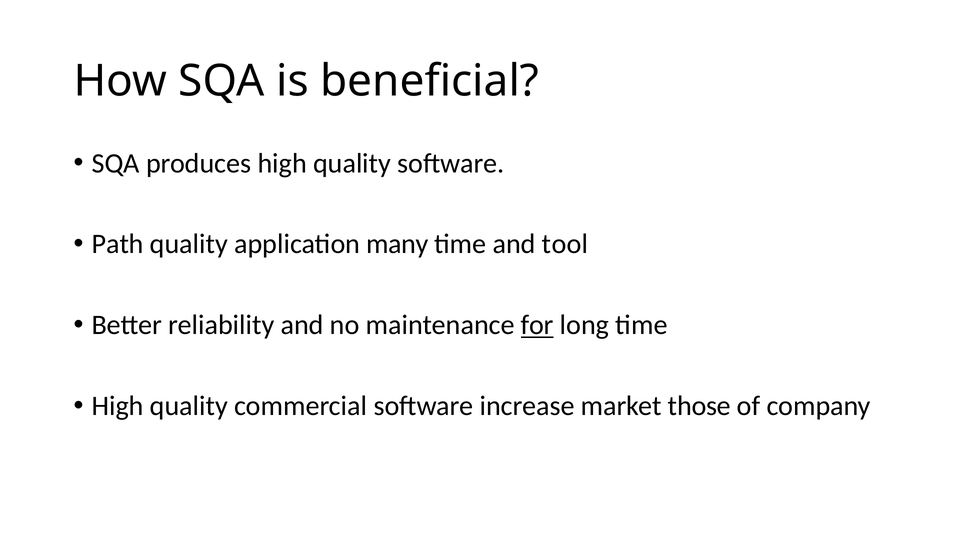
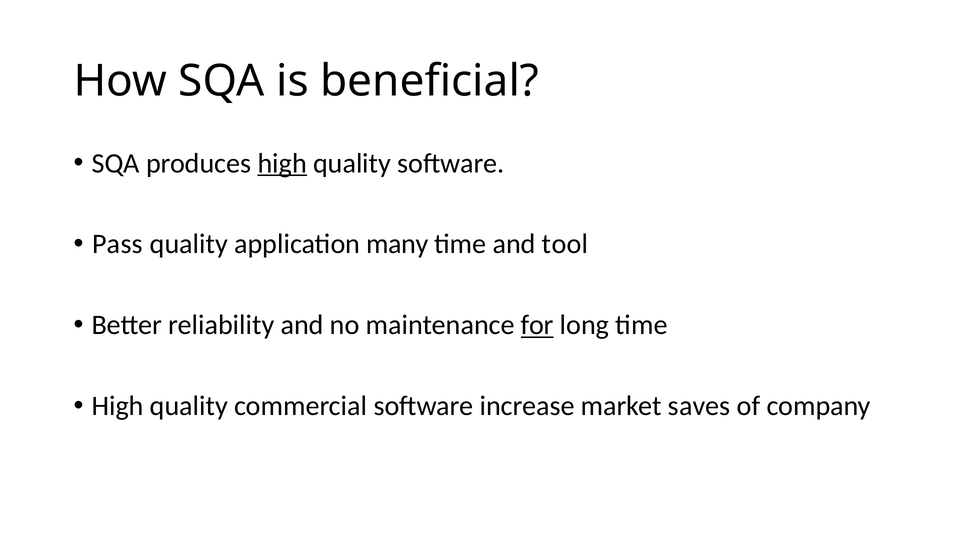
high underline: none -> present (282, 163)
Path: Path -> Pass (117, 244)
those: those -> saves (699, 406)
